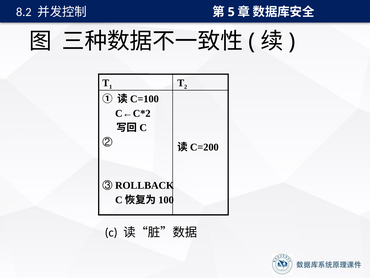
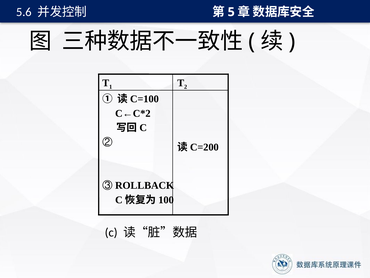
8.2: 8.2 -> 5.6 (24, 12)
